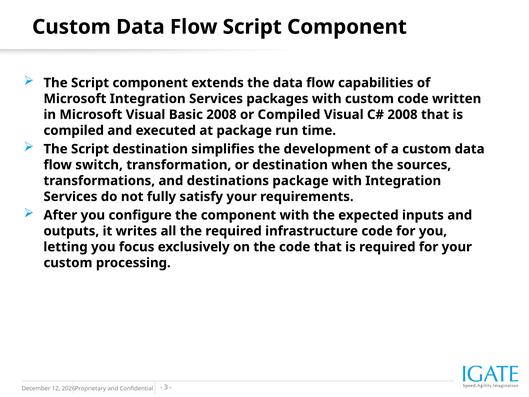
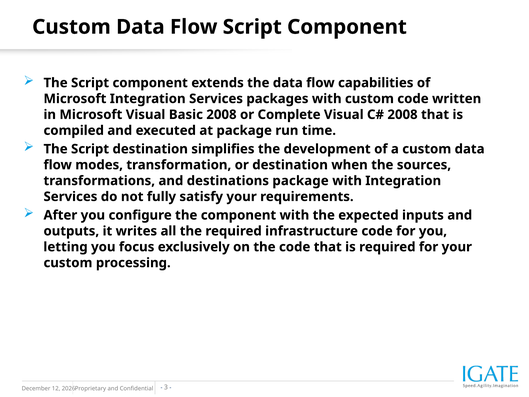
or Compiled: Compiled -> Complete (289, 115)
switch: switch -> modes (99, 165)
